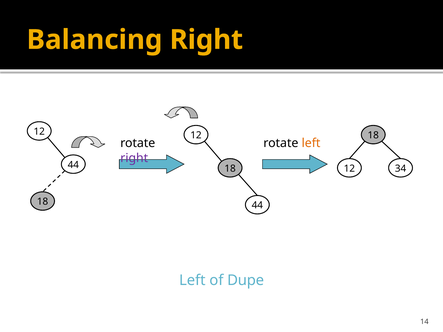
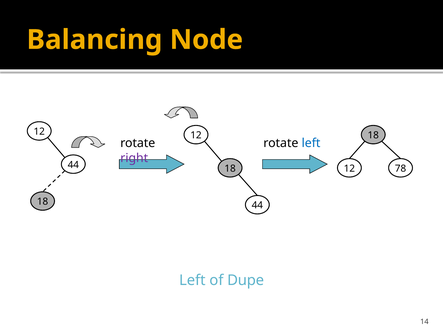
Balancing Right: Right -> Node (206, 40)
left colour: orange -> blue (311, 143)
34: 34 -> 78 (401, 169)
